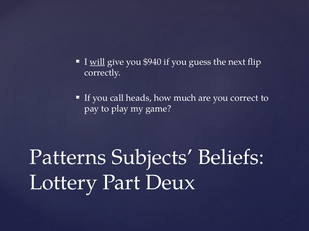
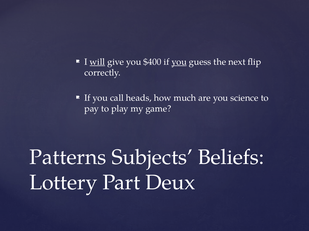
$940: $940 -> $400 (152, 62)
you underline: none -> present (179, 62)
correct: correct -> science (244, 98)
